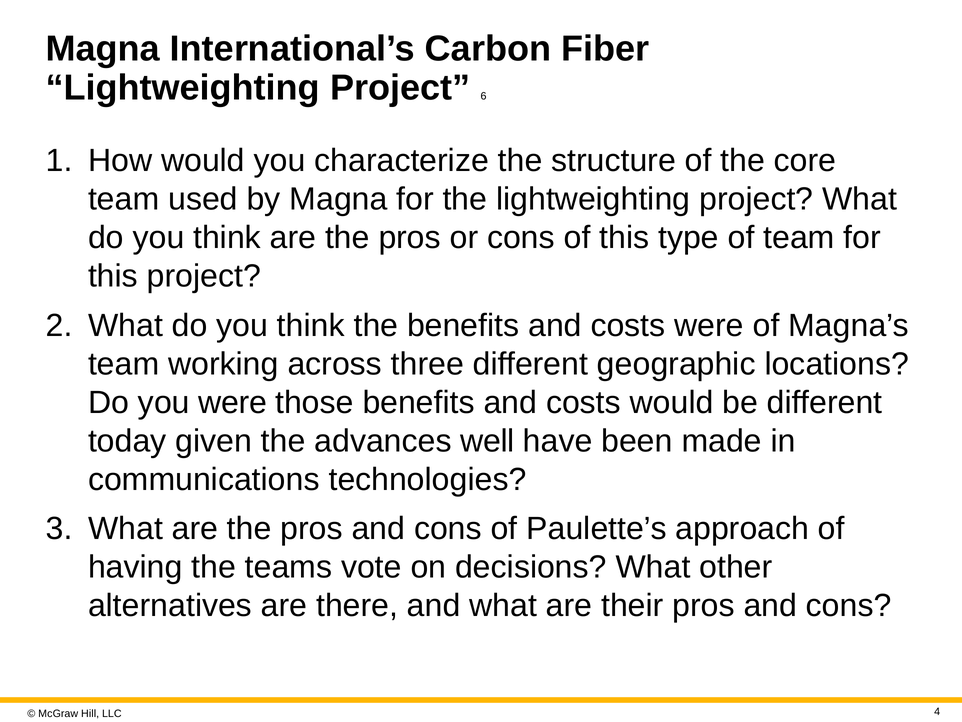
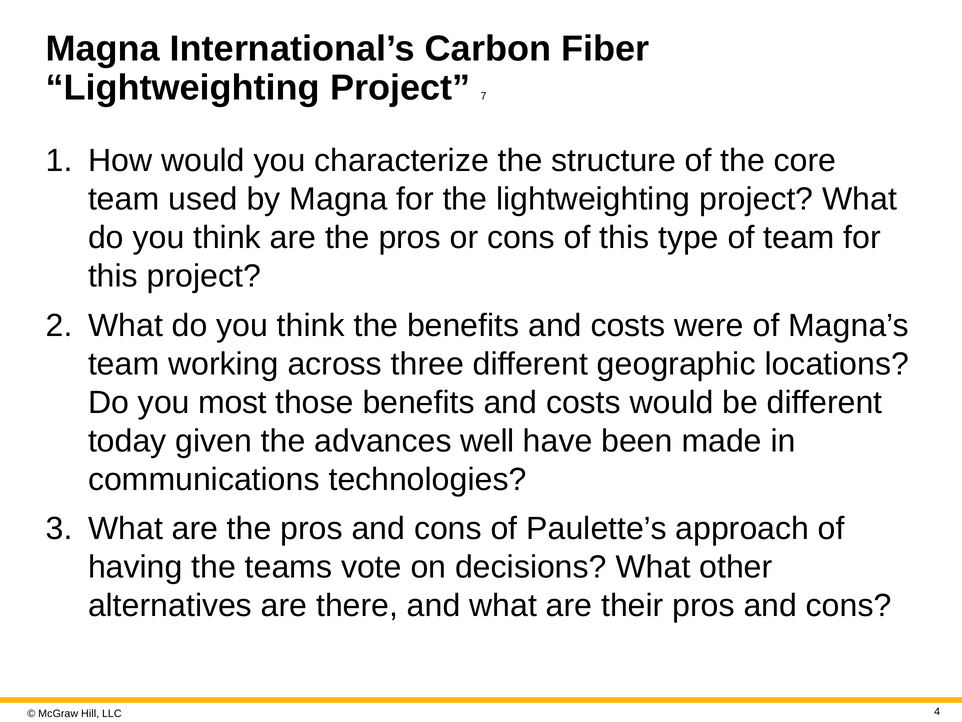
6: 6 -> 7 (484, 96)
you were: were -> most (233, 402)
